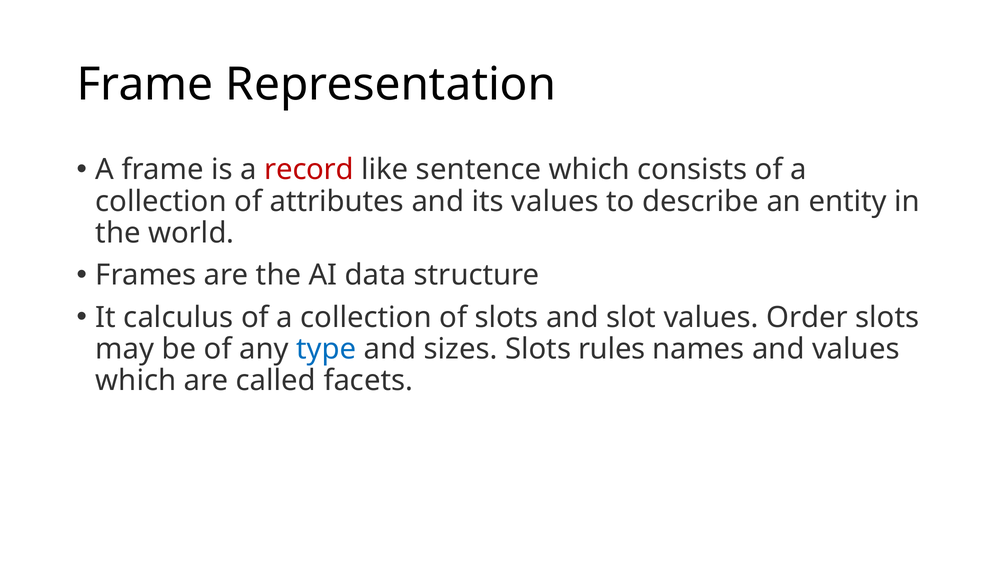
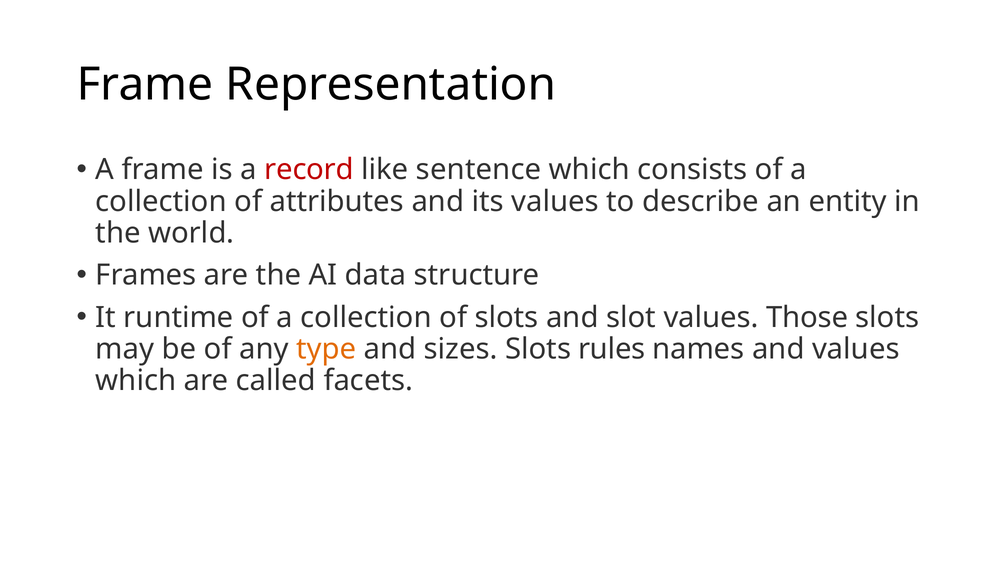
calculus: calculus -> runtime (178, 318)
Order: Order -> Those (807, 318)
type colour: blue -> orange (326, 349)
